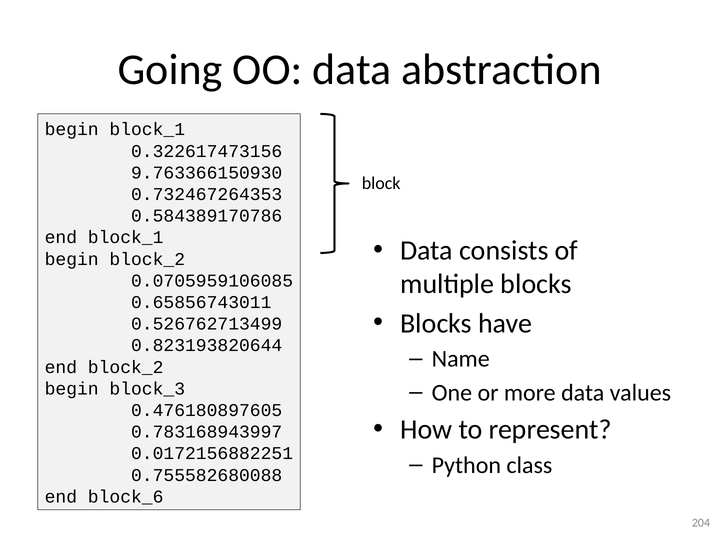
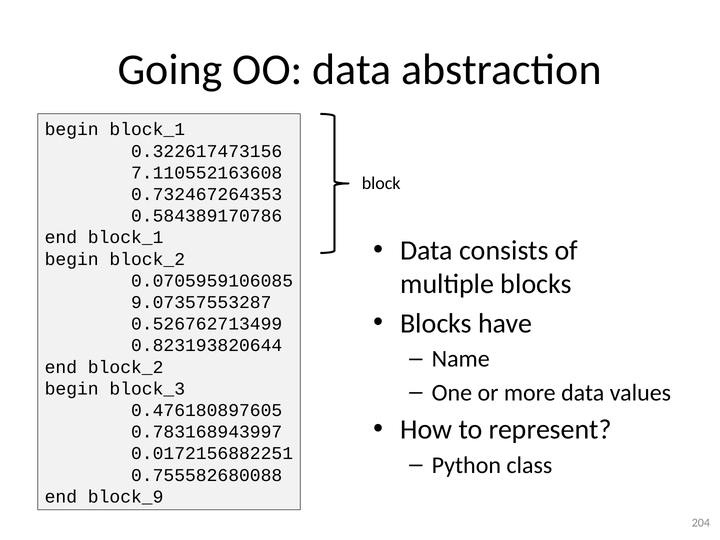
9.763366150930: 9.763366150930 -> 7.110552163608 (207, 173)
0.65856743011: 0.65856743011 -> 9.07357553287 (201, 302)
block_6: block_6 -> block_9 (126, 497)
